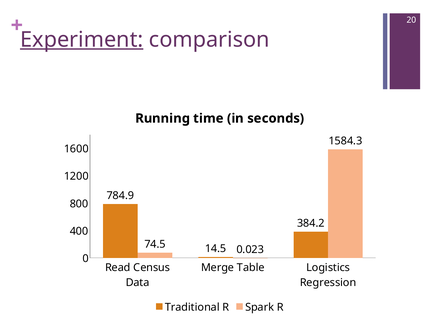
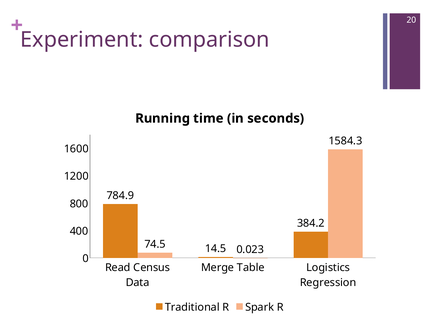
Experiment underline: present -> none (82, 40)
